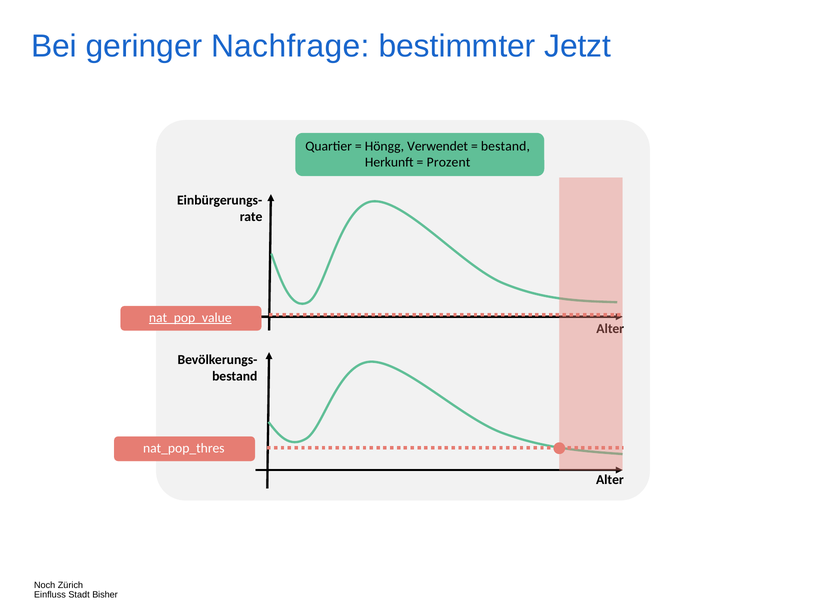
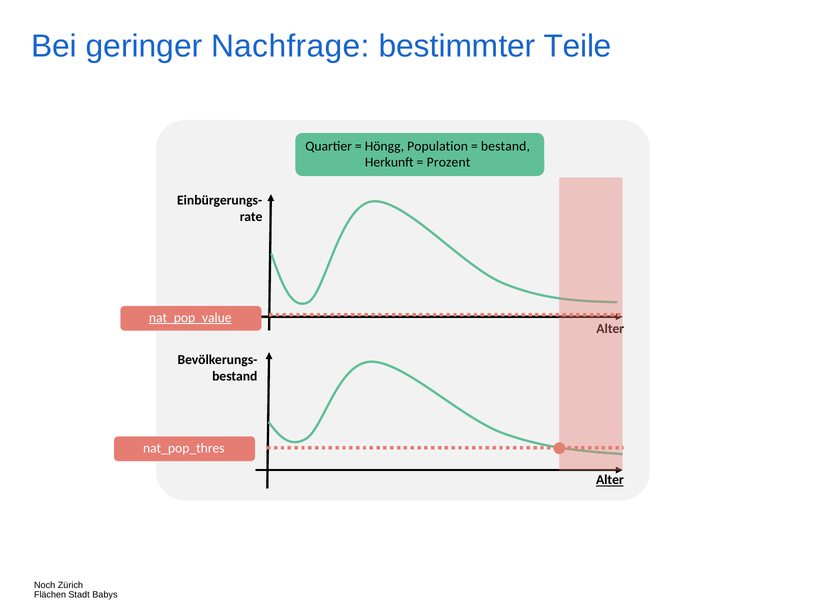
Jetzt: Jetzt -> Teile (578, 46)
Verwendet: Verwendet -> Population (438, 146)
Alter underline: none -> present (610, 480)
Einfluss: Einfluss -> Flächen (50, 594)
Bisher: Bisher -> Babys (105, 594)
